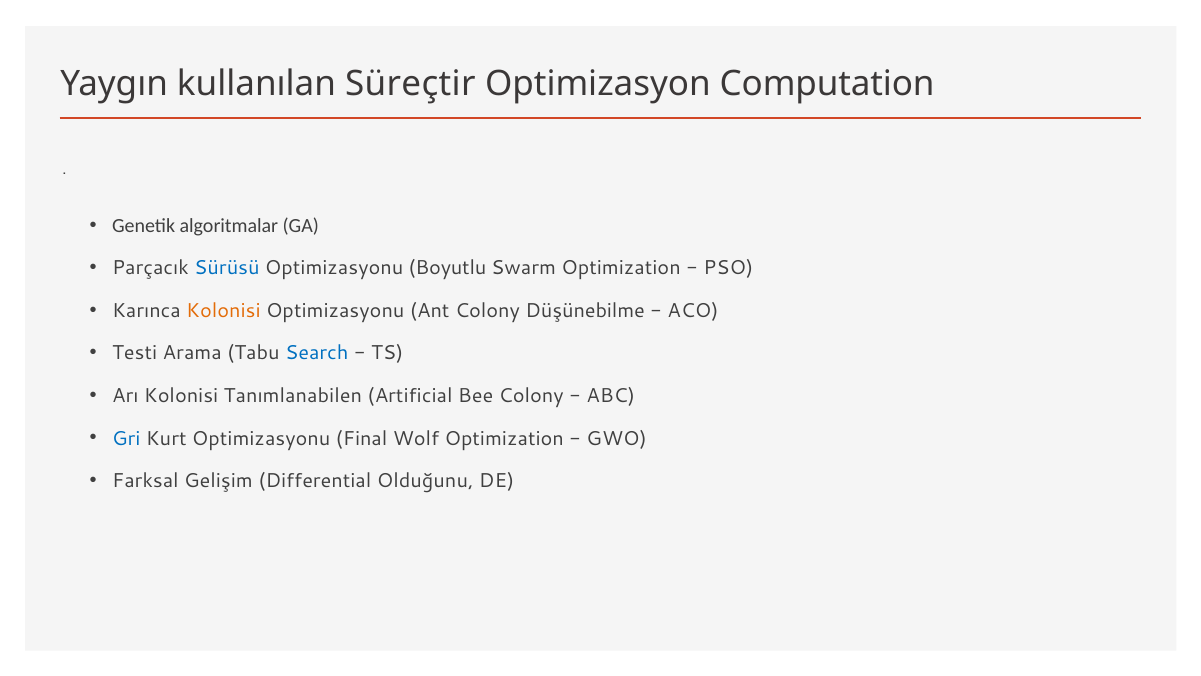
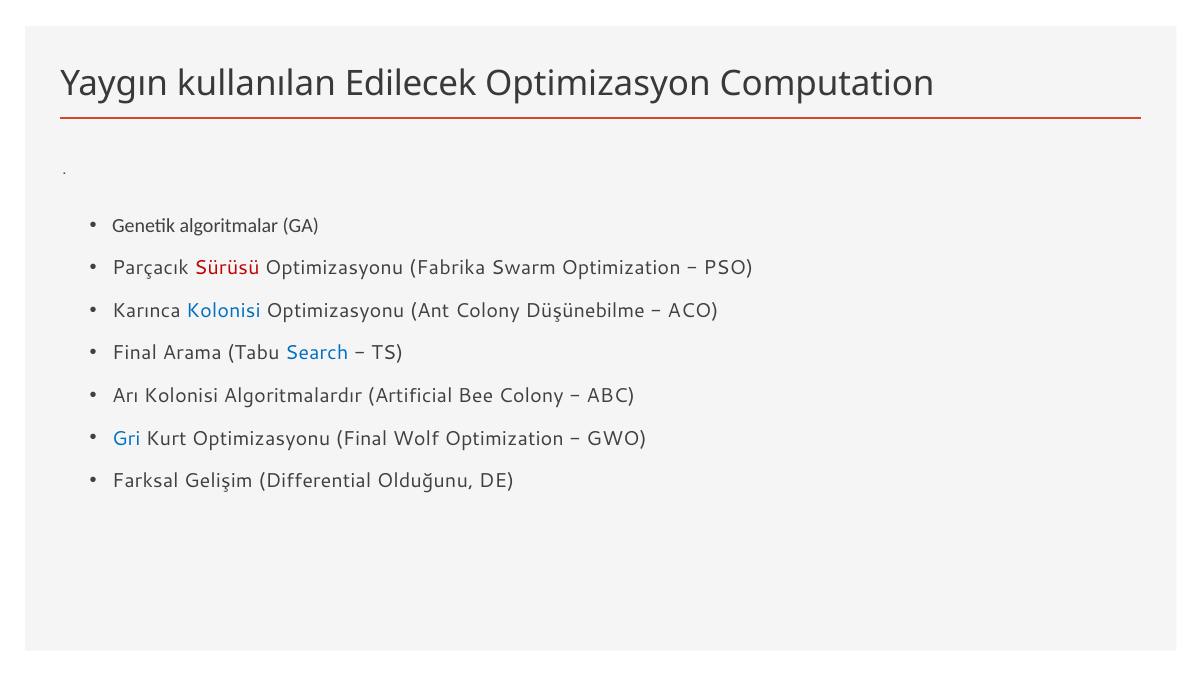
Süreçtir: Süreçtir -> Edilecek (411, 84)
Sürüsü colour: blue -> red (227, 268)
Boyutlu: Boyutlu -> Fabrika (447, 268)
Kolonisi colour: orange -> blue (223, 311)
Testi: Testi -> Final (135, 353)
Tanımlanabilen: Tanımlanabilen -> Algoritmalardır (293, 396)
